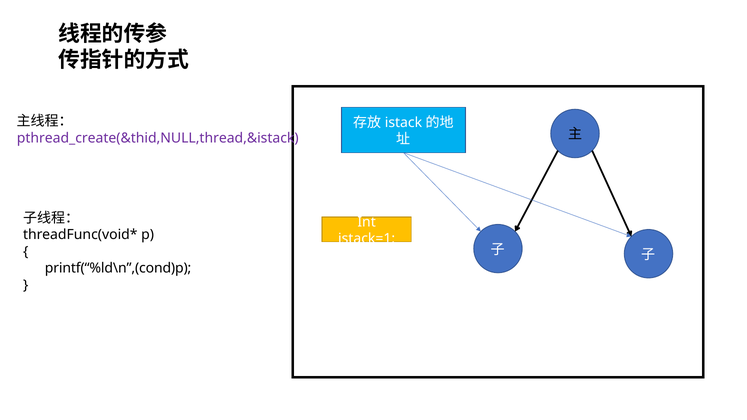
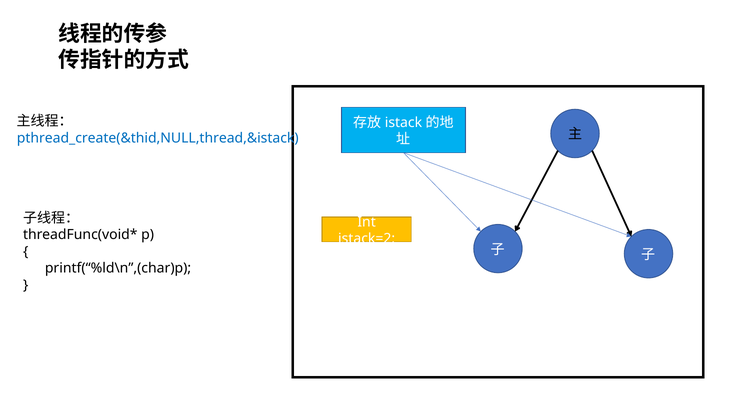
pthread_create(&thid,NULL,thread,&istack colour: purple -> blue (158, 138)
istack=1: istack=1 -> istack=2 (367, 239)
printf(“%ld\n”,(cond)p: printf(“%ld\n”,(cond)p -> printf(“%ld\n”,(char)p (118, 268)
